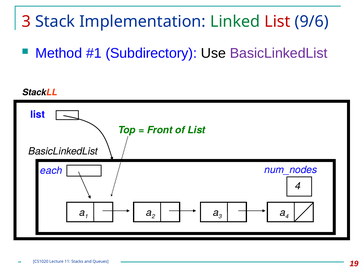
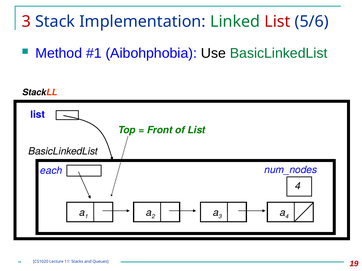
9/6: 9/6 -> 5/6 (312, 22)
Subdirectory: Subdirectory -> Aibohphobia (151, 53)
BasicLinkedList colour: purple -> green (279, 53)
